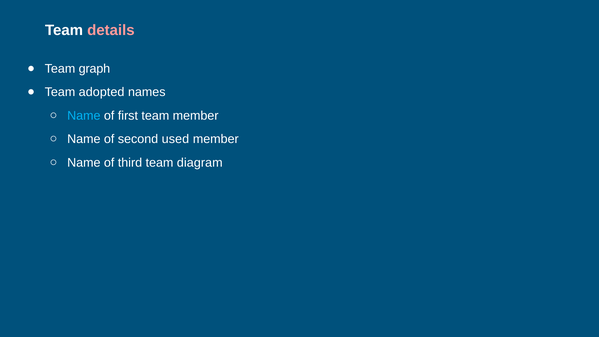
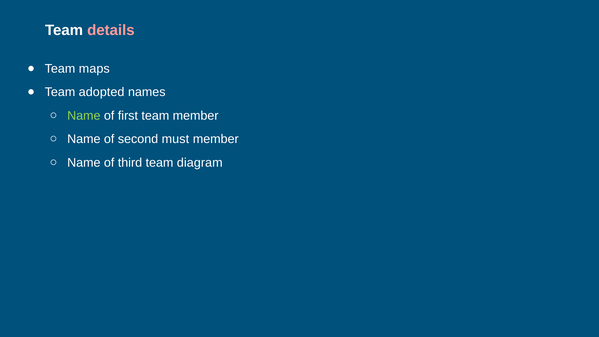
graph: graph -> maps (94, 69)
Name colour: light blue -> light green (84, 116)
used: used -> must (175, 139)
